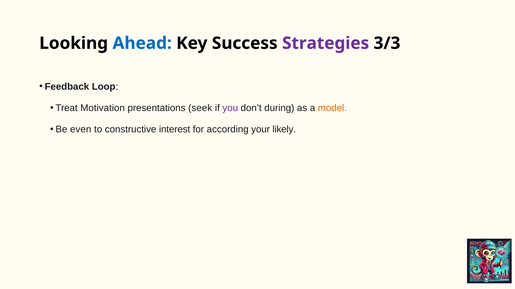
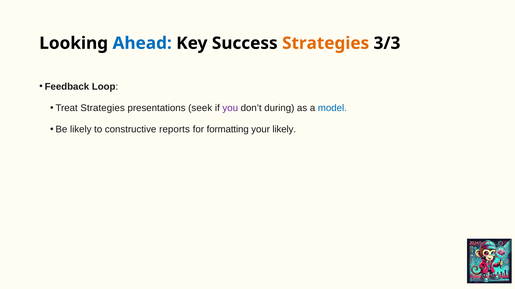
Strategies colour: purple -> orange (326, 43)
Treat Motivation: Motivation -> Strategies (103, 108)
model colour: orange -> blue (332, 108)
Be even: even -> likely (81, 130)
interest: interest -> reports (175, 130)
according: according -> formatting (228, 130)
